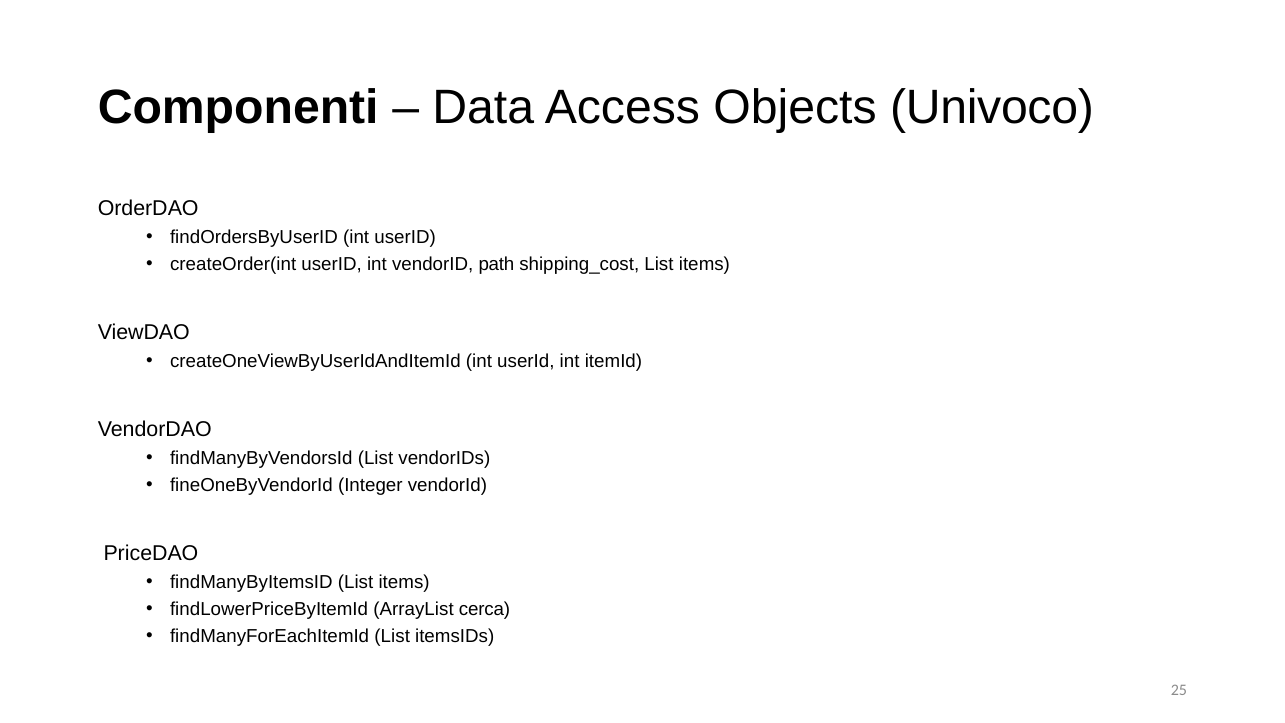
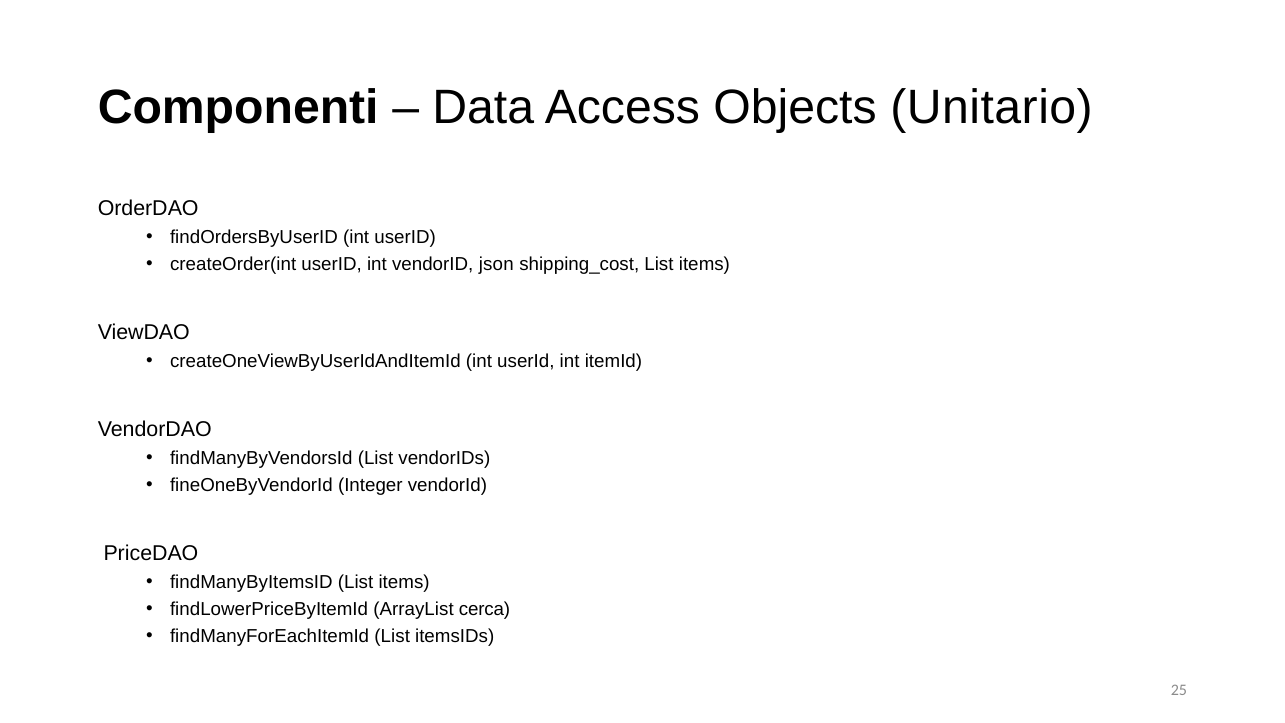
Univoco: Univoco -> Unitario (992, 108)
path: path -> json (496, 264)
